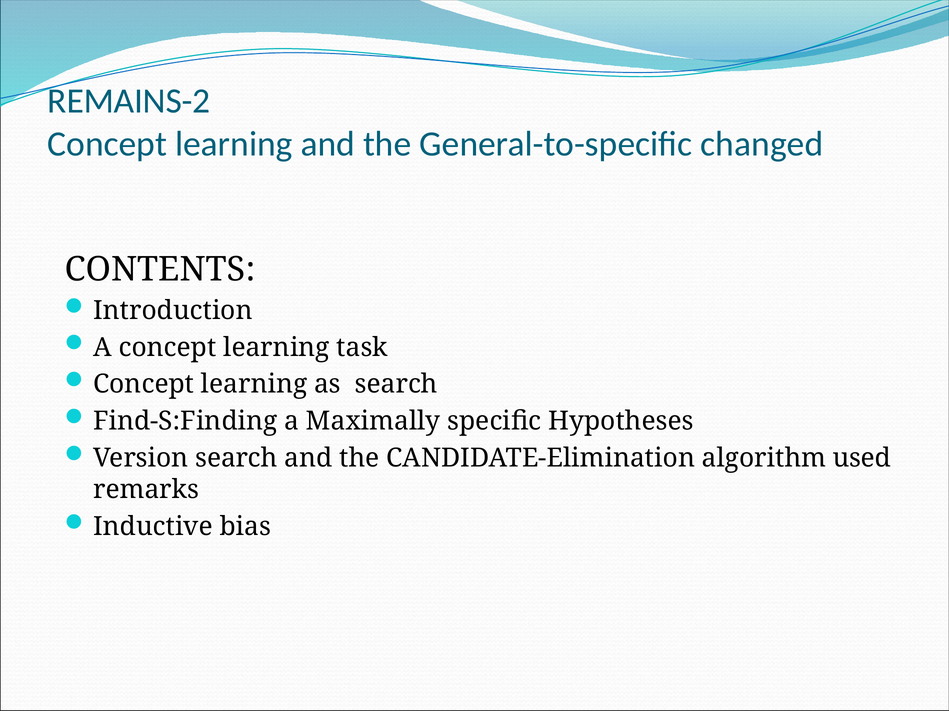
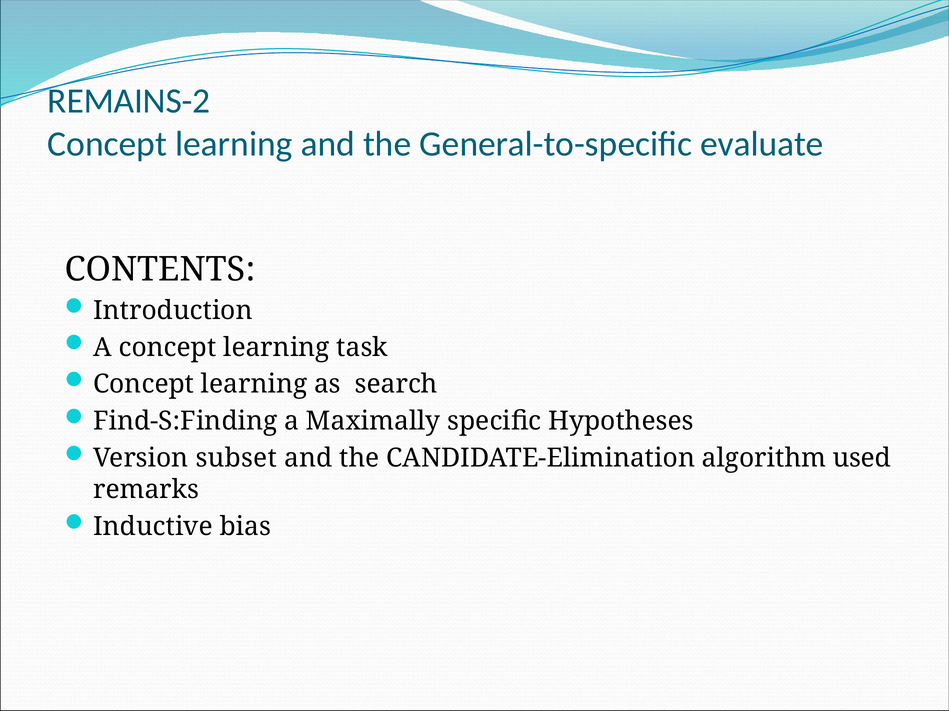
changed: changed -> evaluate (762, 144)
Version search: search -> subset (236, 458)
